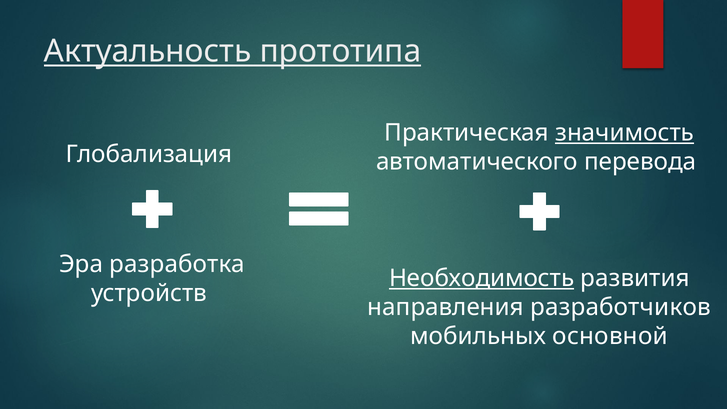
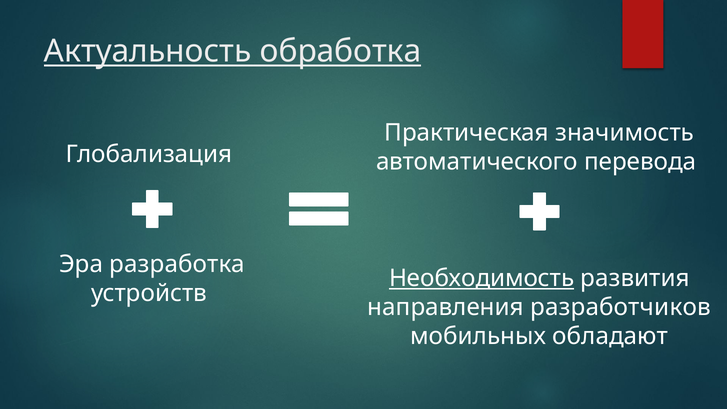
прототипа: прототипа -> обработка (341, 51)
значимость underline: present -> none (625, 133)
основной: основной -> обладают (610, 336)
